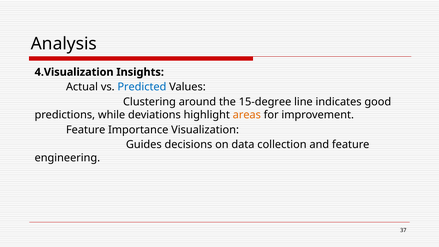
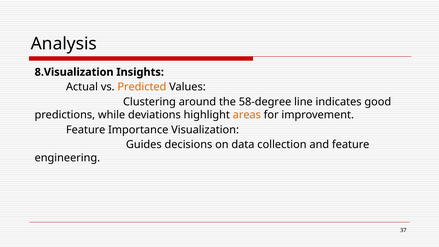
4.Visualization: 4.Visualization -> 8.Visualization (74, 72)
Predicted colour: blue -> orange (142, 87)
15-degree: 15-degree -> 58-degree (265, 102)
